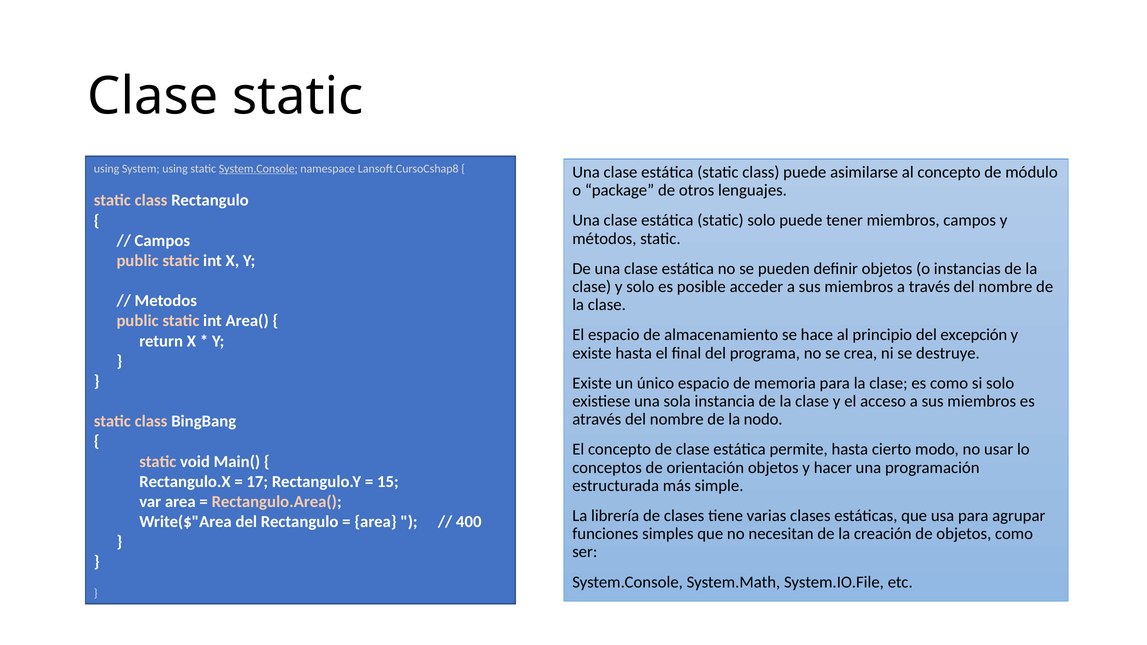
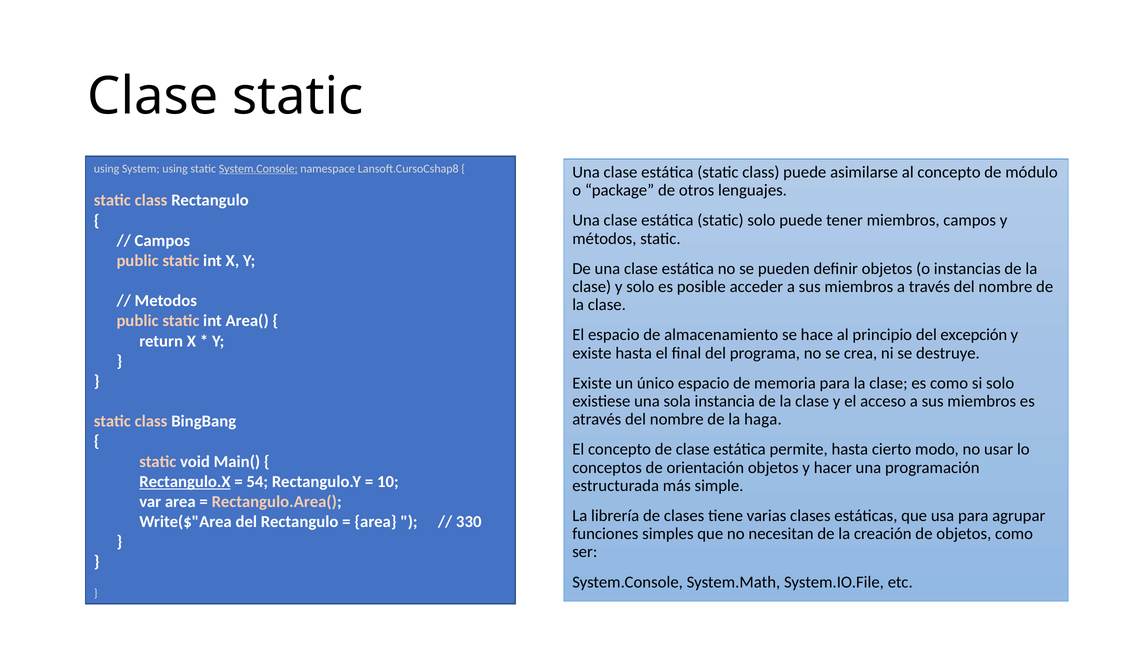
nodo: nodo -> haga (763, 419)
Rectangulo.X underline: none -> present (185, 482)
17: 17 -> 54 (257, 482)
15: 15 -> 10 (388, 482)
400: 400 -> 330 (469, 522)
